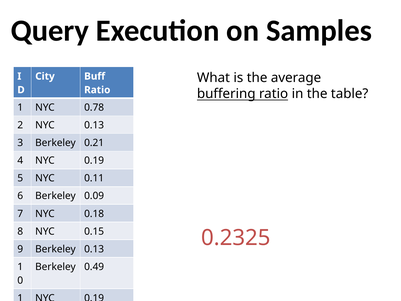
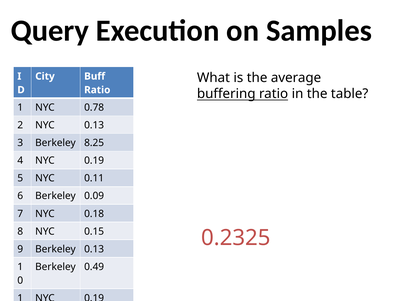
0.21: 0.21 -> 8.25 (94, 143)
